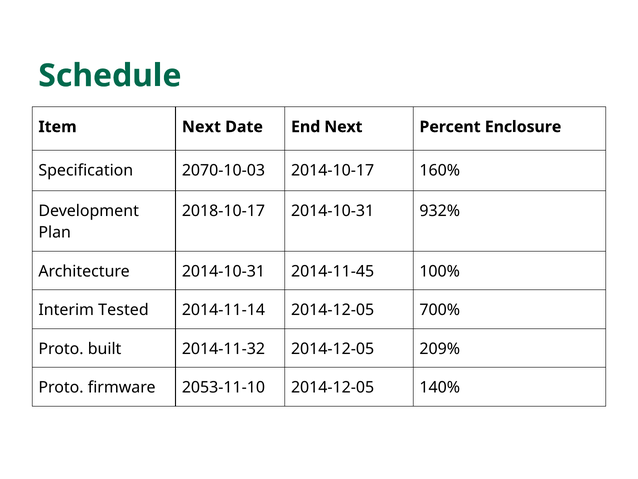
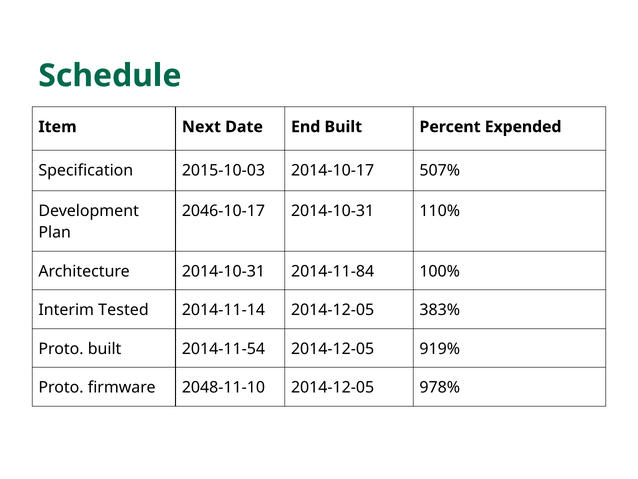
End Next: Next -> Built (343, 127)
Enclosure: Enclosure -> Expended (523, 127)
2070-10-03: 2070-10-03 -> 2015-10-03 (223, 170)
160%: 160% -> 507% (440, 170)
2018-10-17: 2018-10-17 -> 2046-10-17 (223, 211)
932%: 932% -> 110% (440, 211)
2014-11-45: 2014-11-45 -> 2014-11-84 (333, 271)
700%: 700% -> 383% (440, 310)
2014-11-32: 2014-11-32 -> 2014-11-54 (223, 349)
209%: 209% -> 919% (440, 349)
2053-11-10: 2053-11-10 -> 2048-11-10 (223, 387)
140%: 140% -> 978% (440, 387)
